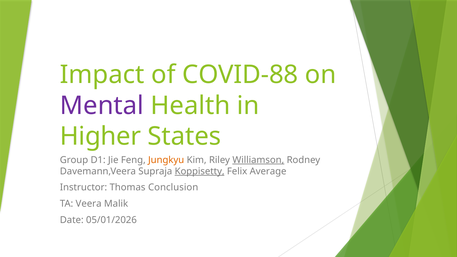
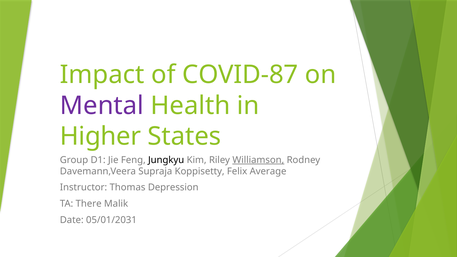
COVID-88: COVID-88 -> COVID-87 (240, 75)
Jungkyu colour: orange -> black (166, 160)
Koppisetty underline: present -> none (200, 171)
Conclusion: Conclusion -> Depression (173, 188)
Veera: Veera -> There (89, 204)
05/01/2026: 05/01/2026 -> 05/01/2031 (111, 220)
